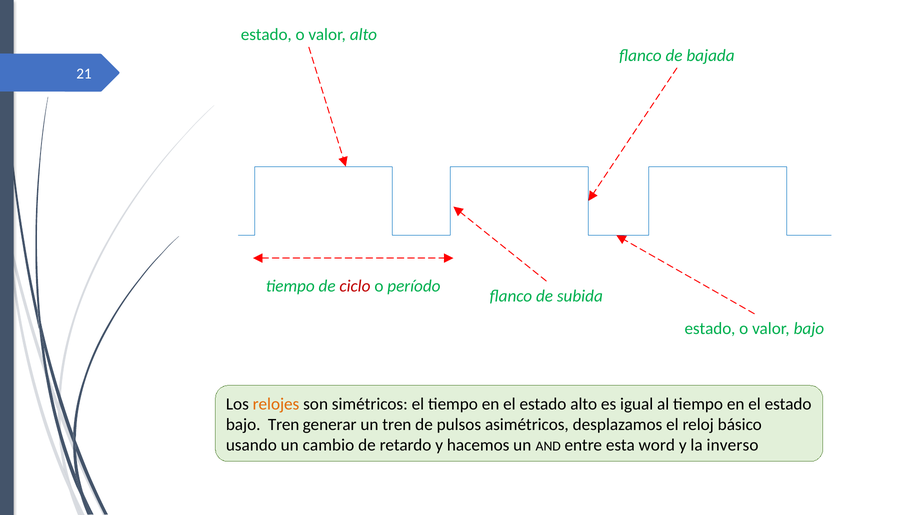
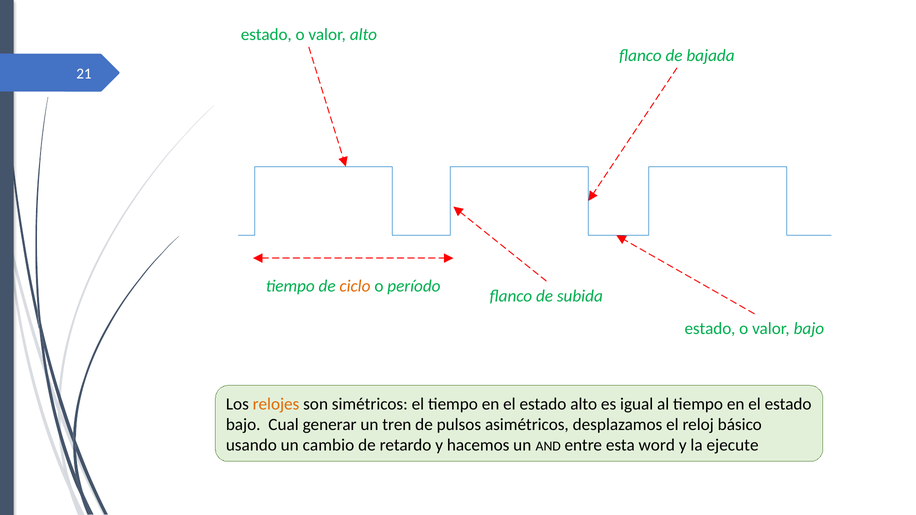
ciclo colour: red -> orange (355, 286)
bajo Tren: Tren -> Cual (284, 425)
inverso: inverso -> ejecute (733, 445)
